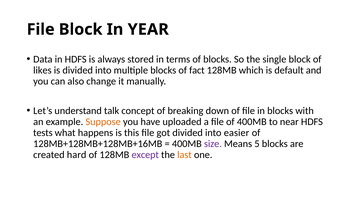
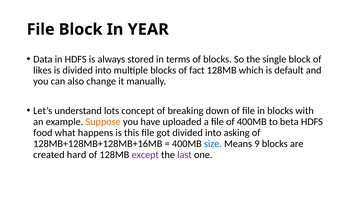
talk: talk -> lots (112, 111)
near: near -> beta (289, 122)
tests: tests -> food (43, 133)
easier: easier -> asking (237, 133)
size colour: purple -> blue (213, 144)
5: 5 -> 9 (257, 144)
last colour: orange -> purple (185, 155)
